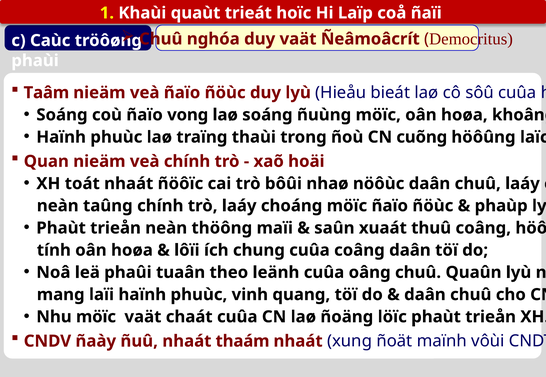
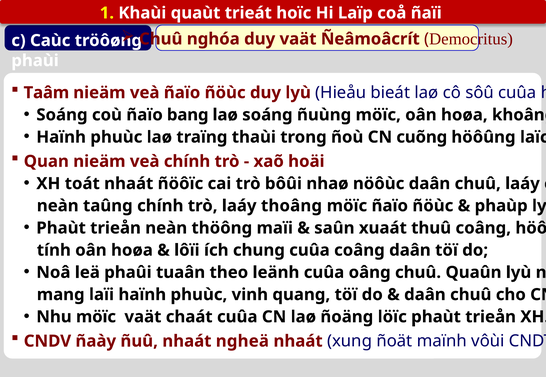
vong: vong -> bang (188, 115)
choáng: choáng -> thoâng (292, 206)
nhaát thaám: thaám -> ngheä (242, 341)
